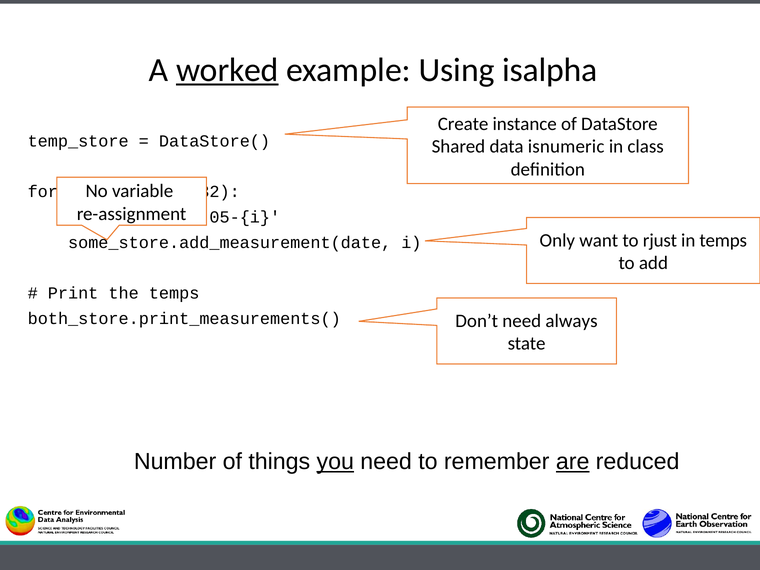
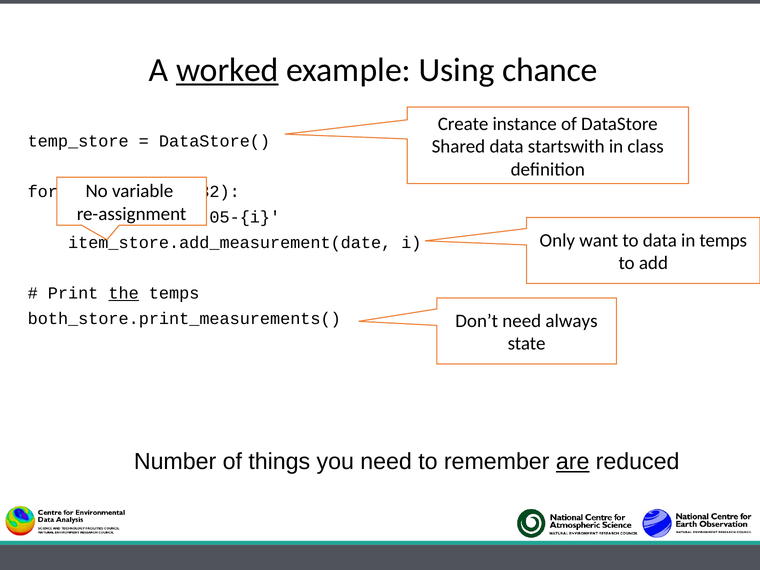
isalpha: isalpha -> chance (550, 70)
isnumeric: isnumeric -> startswith (566, 147)
to rjust: rjust -> data (660, 240)
some_store.add_measurement(date: some_store.add_measurement(date -> item_store.add_measurement(date (230, 243)
the underline: none -> present (124, 293)
you underline: present -> none (335, 462)
